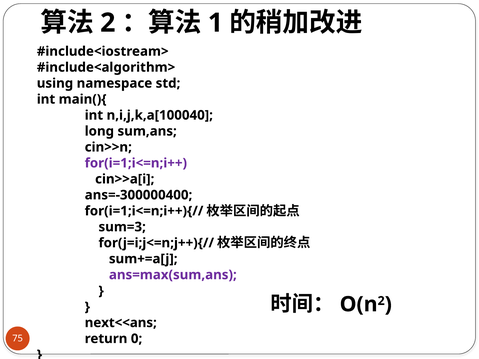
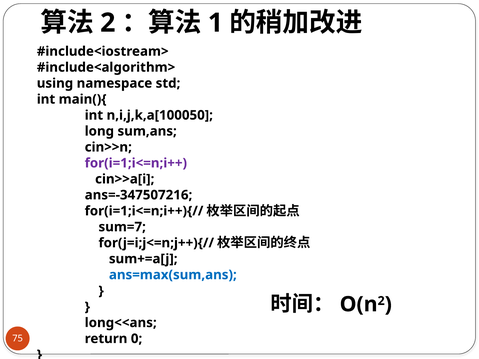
n,i,j,k,a[100040: n,i,j,k,a[100040 -> n,i,j,k,a[100050 (160, 115)
ans=-300000400: ans=-300000400 -> ans=-347507216 (139, 195)
sum=3: sum=3 -> sum=7 (122, 227)
ans=max(sum,ans colour: purple -> blue (173, 275)
next<<ans: next<<ans -> long<<ans (121, 323)
